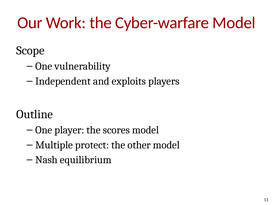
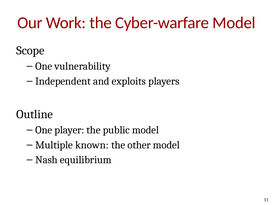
scores: scores -> public (116, 130)
protect: protect -> known (92, 145)
